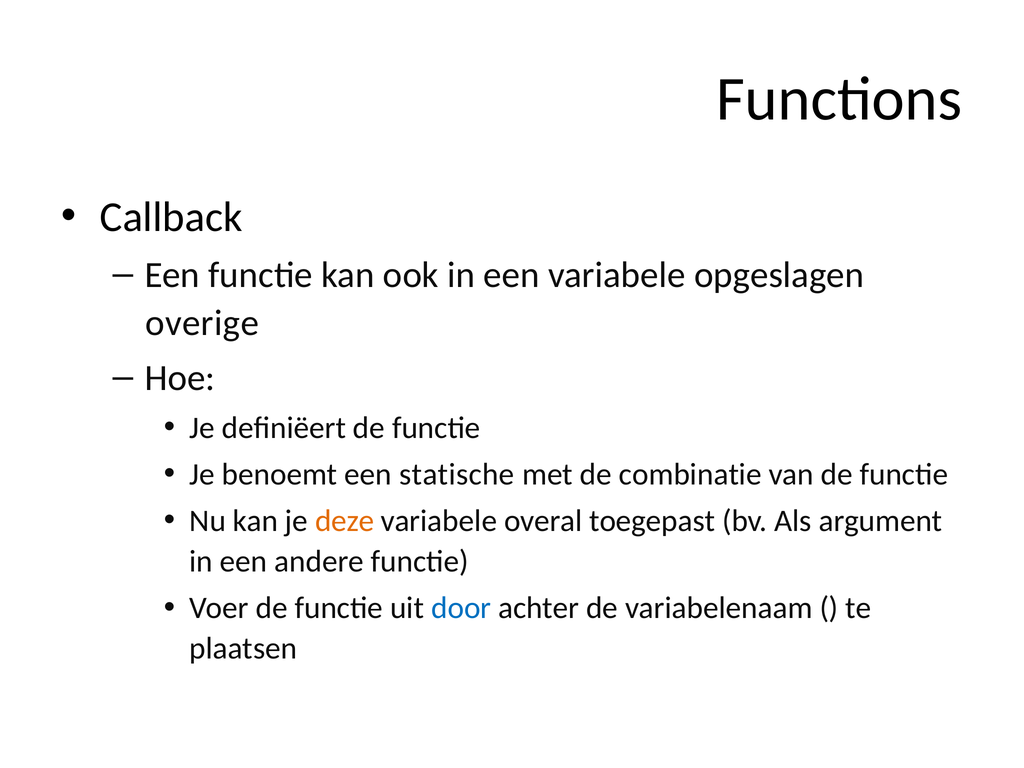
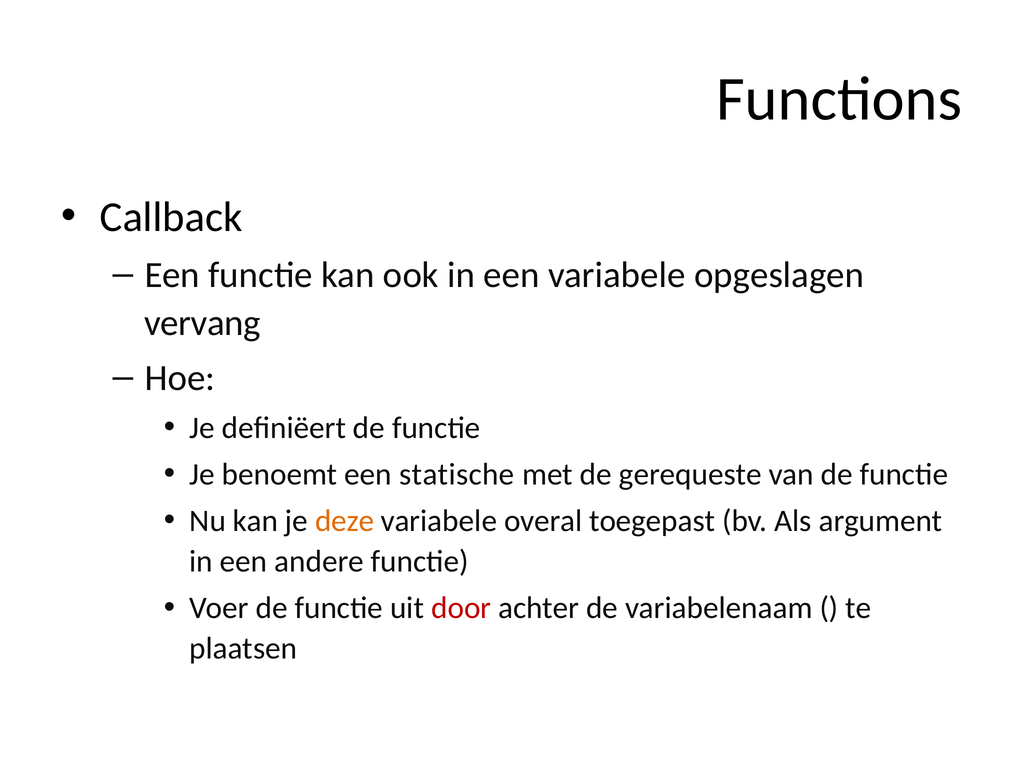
overige: overige -> vervang (202, 323)
combinatie: combinatie -> gerequeste (690, 474)
door colour: blue -> red (461, 608)
